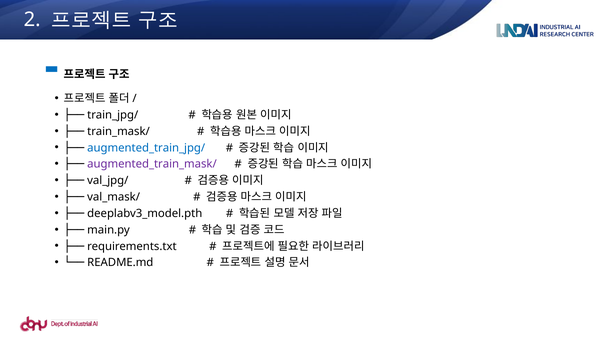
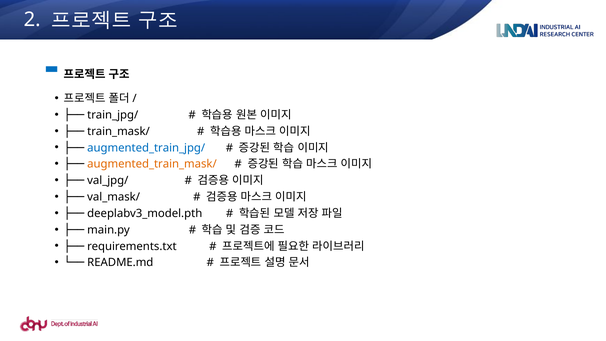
augmented_train_mask/ colour: purple -> orange (152, 164)
